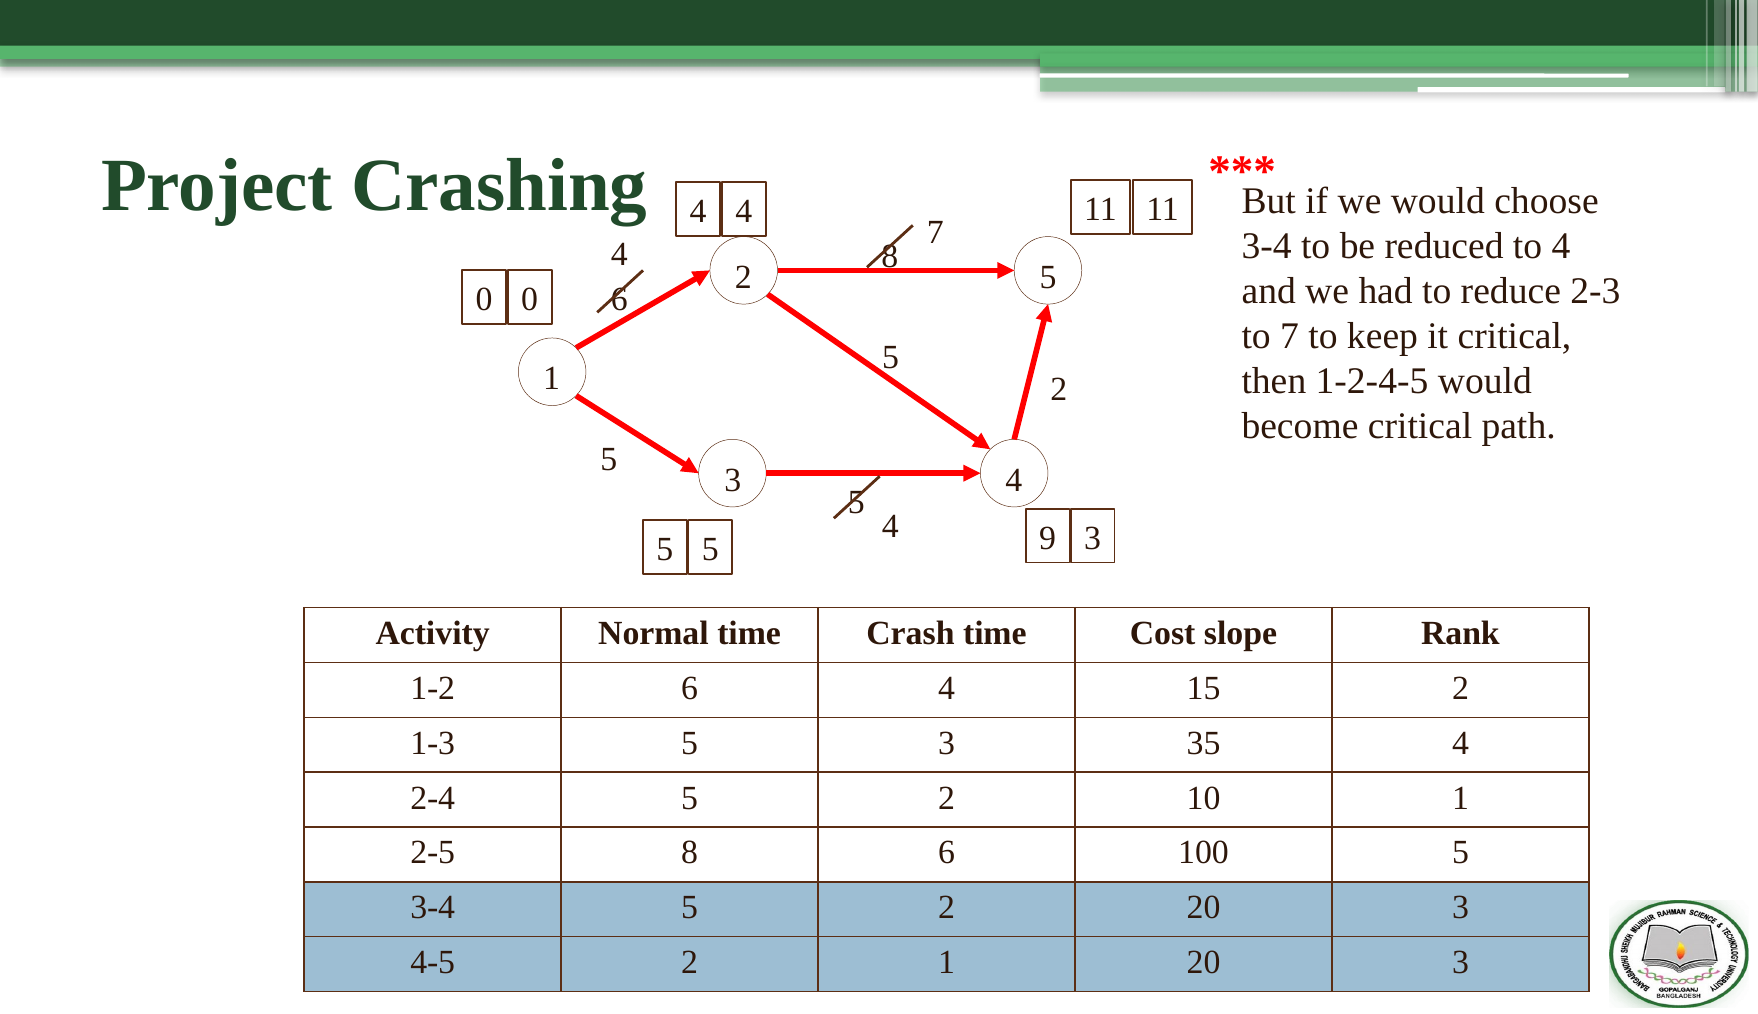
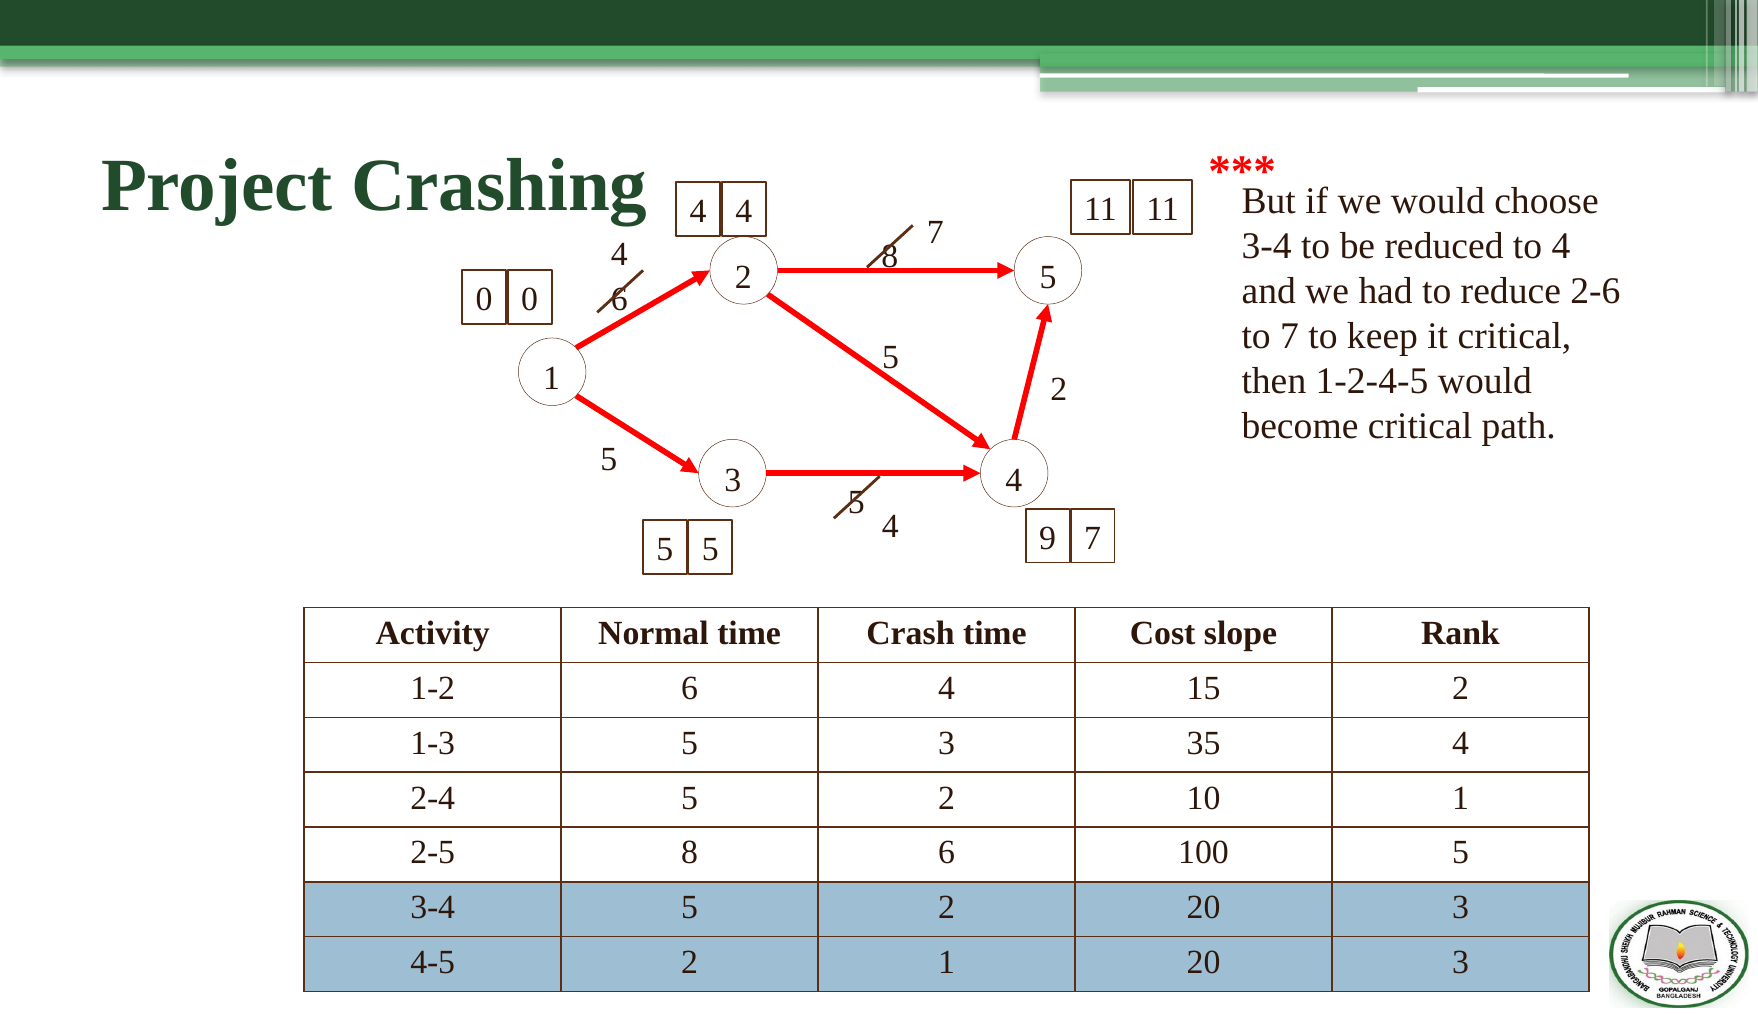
2-3: 2-3 -> 2-6 (1595, 291)
9 3: 3 -> 7 (1093, 538)
